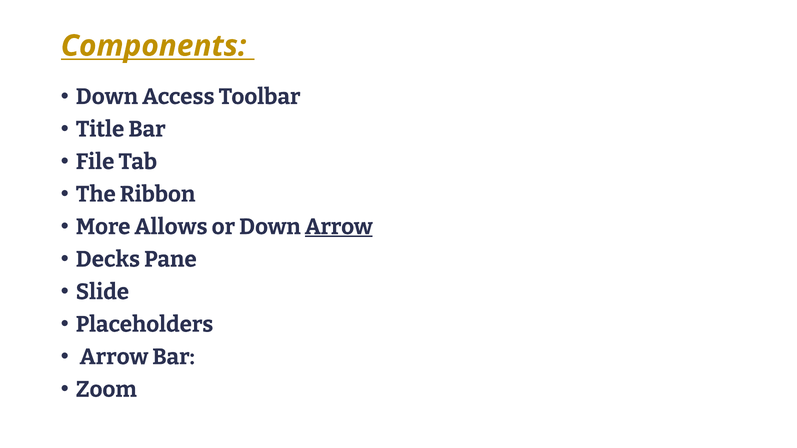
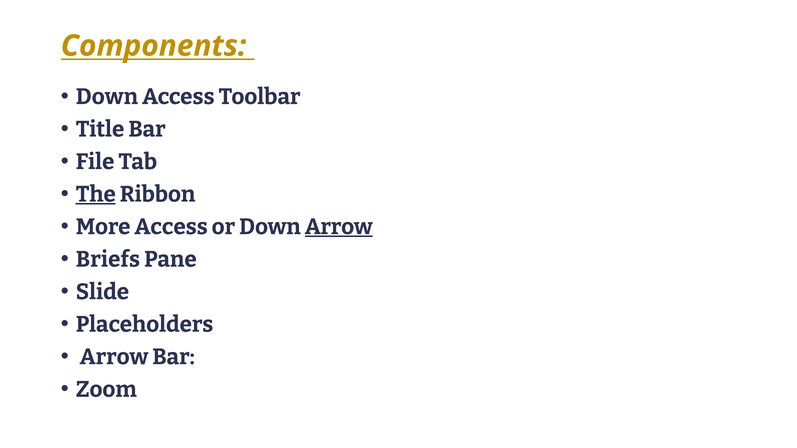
The underline: none -> present (96, 194)
More Allows: Allows -> Access (171, 227)
Decks: Decks -> Briefs (108, 259)
